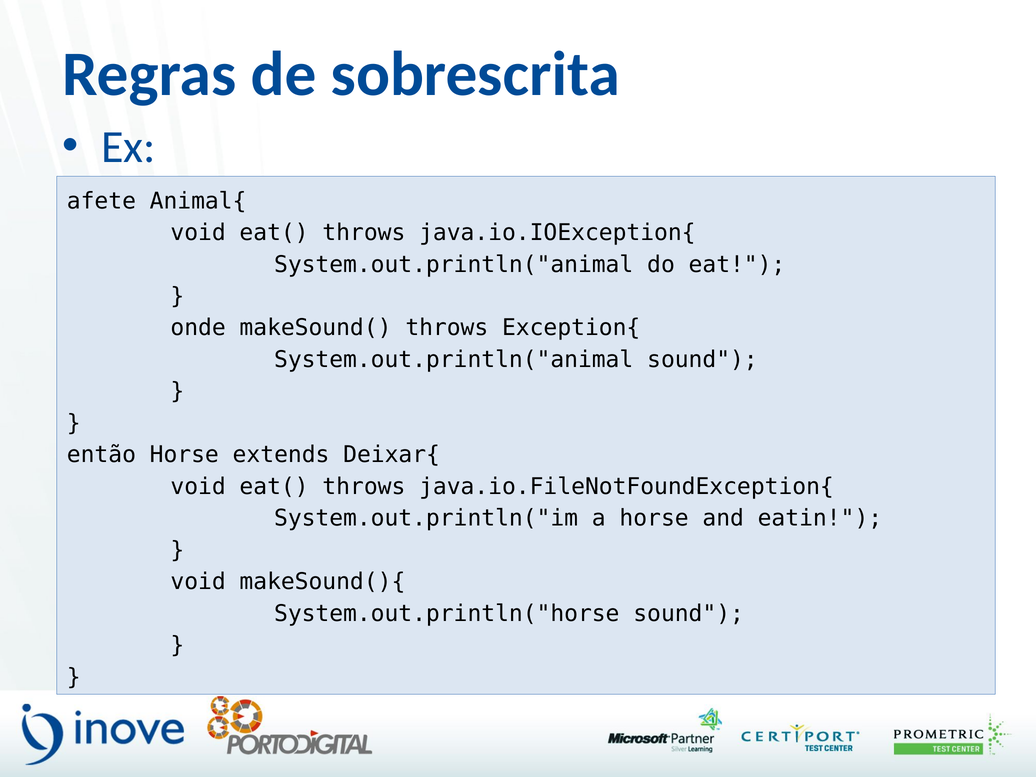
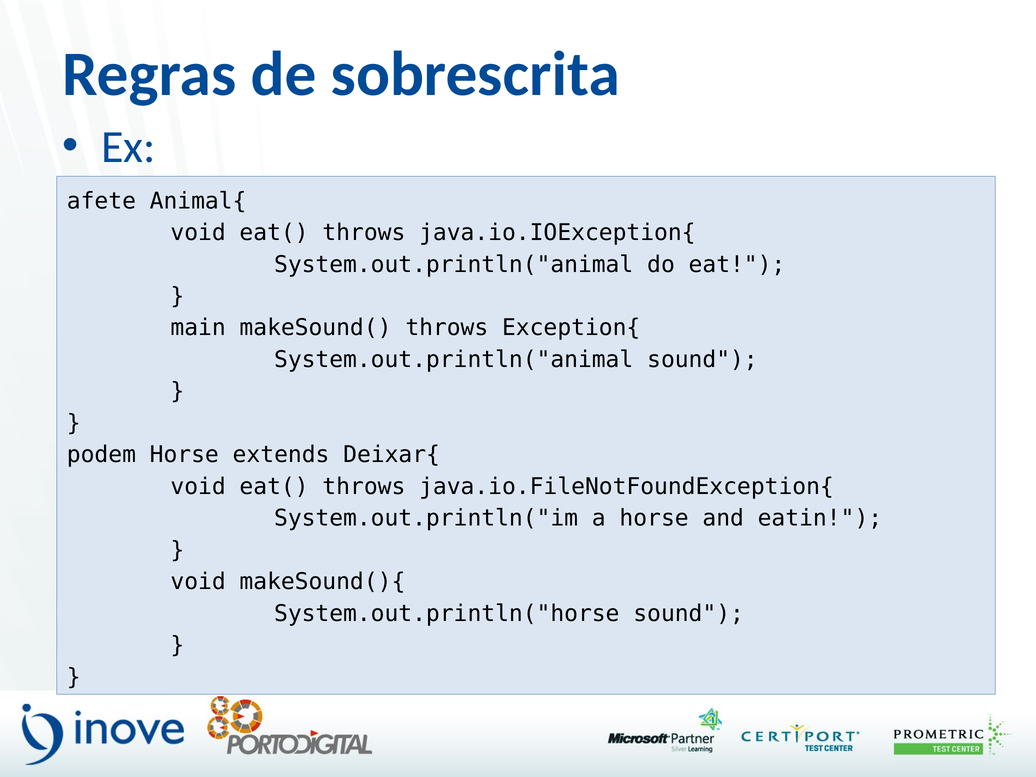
onde: onde -> main (198, 328)
então: então -> podem (101, 455)
